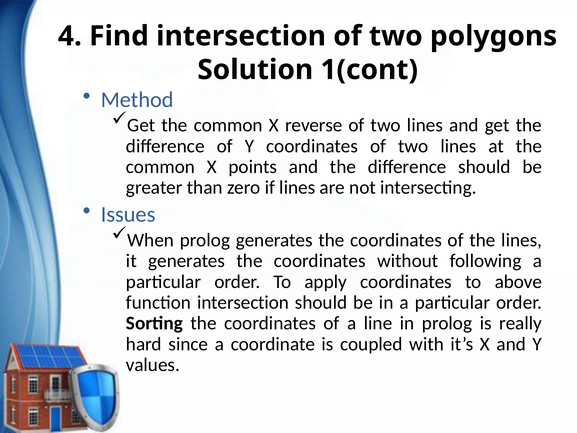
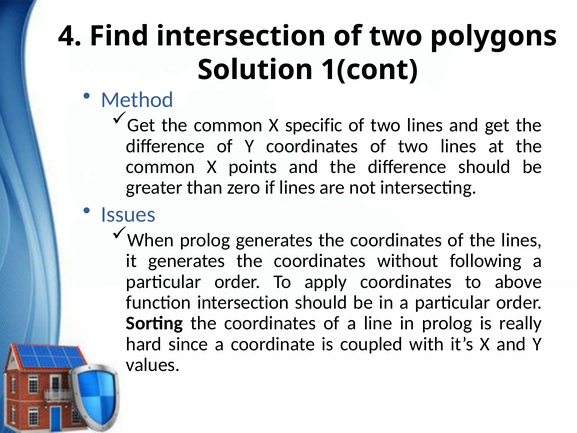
reverse: reverse -> specific (314, 125)
